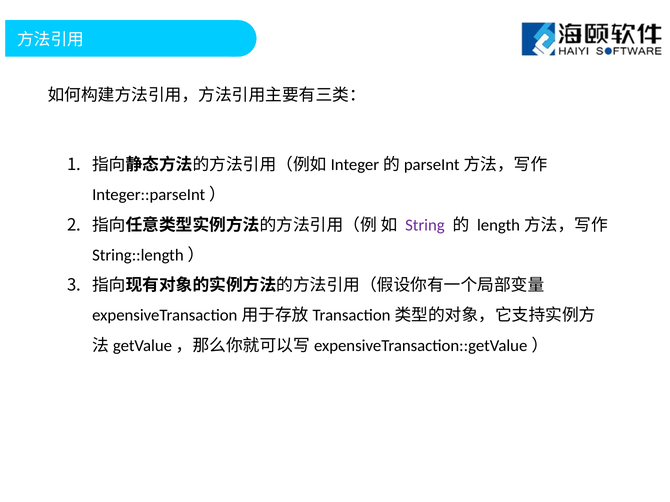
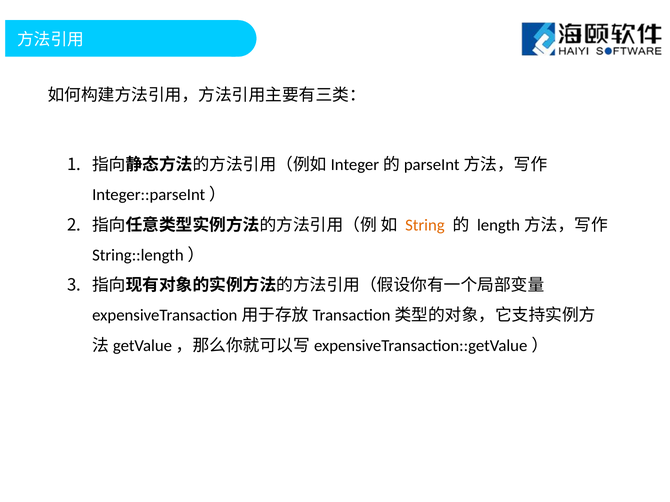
String colour: purple -> orange (425, 225)
